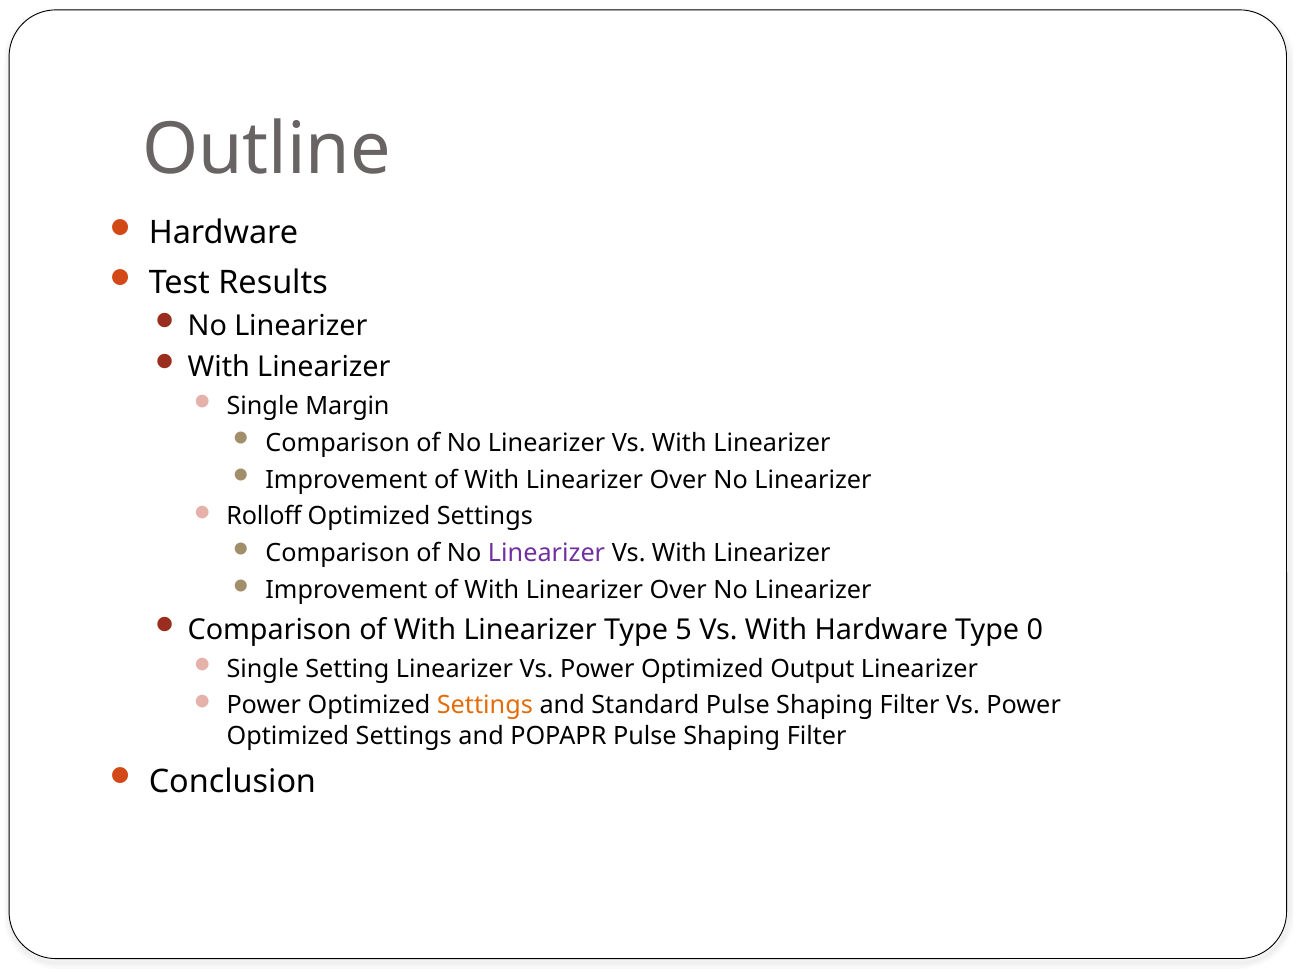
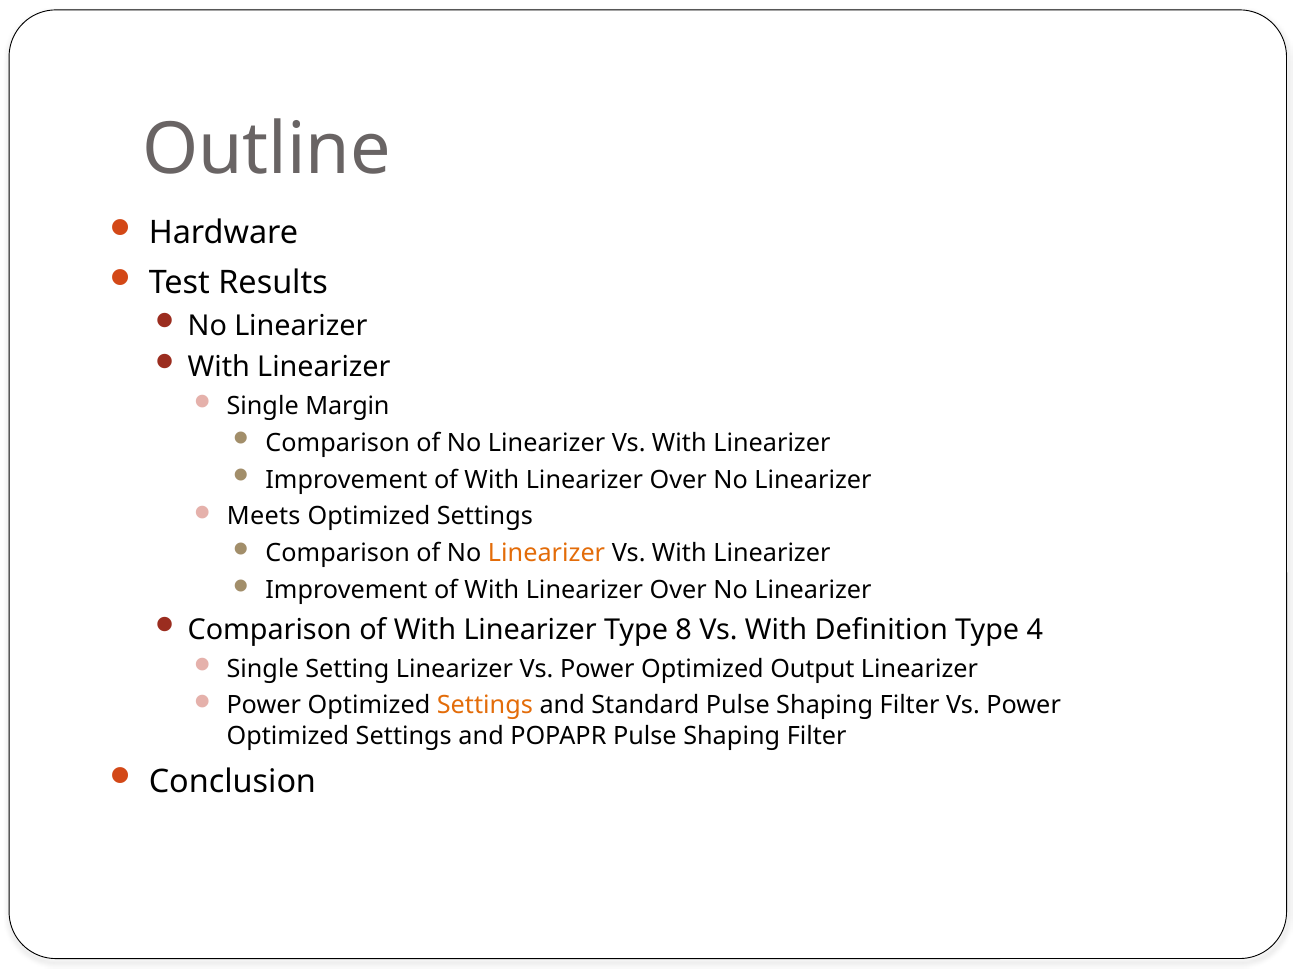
Rolloff: Rolloff -> Meets (264, 517)
Linearizer colour: purple -> orange (547, 554)
5: 5 -> 8 (684, 630)
With Hardware: Hardware -> Definition (881, 630)
0: 0 -> 4 (1035, 630)
